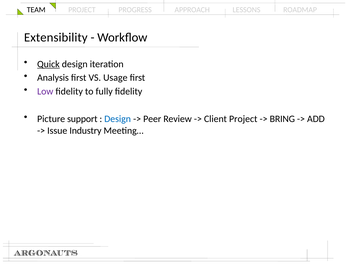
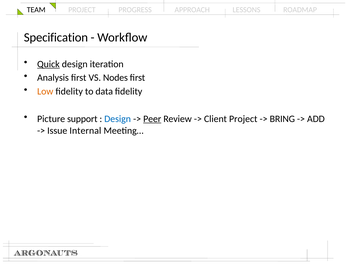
Extensibility: Extensibility -> Specification (56, 37)
Usage: Usage -> Nodes (115, 78)
Low colour: purple -> orange (45, 91)
fully: fully -> data (104, 91)
Peer underline: none -> present (152, 118)
Industry: Industry -> Internal (85, 130)
